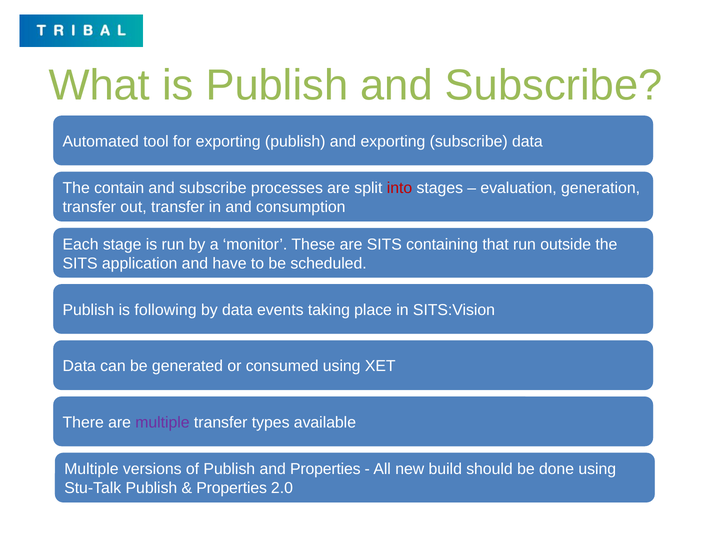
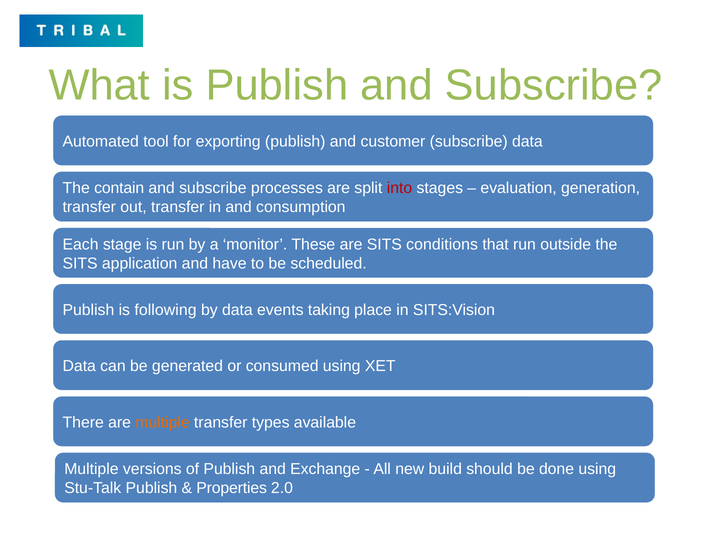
and exporting: exporting -> customer (393, 142)
containing: containing -> conditions (442, 244)
multiple colour: purple -> orange (162, 422)
and Properties: Properties -> Exchange (325, 469)
